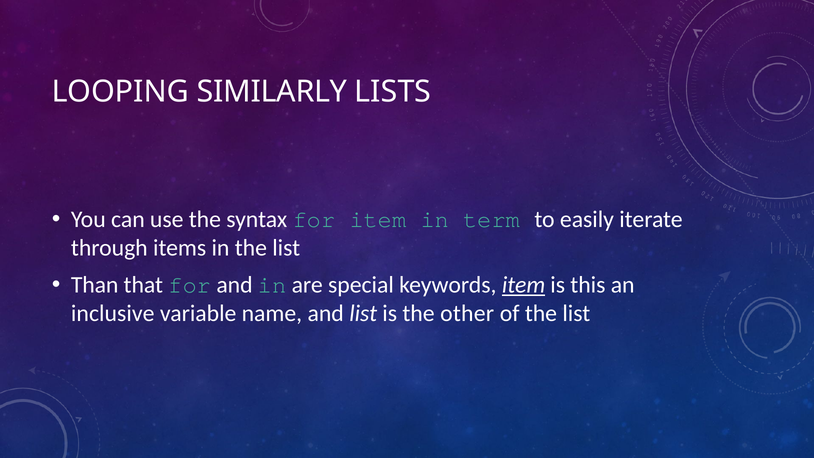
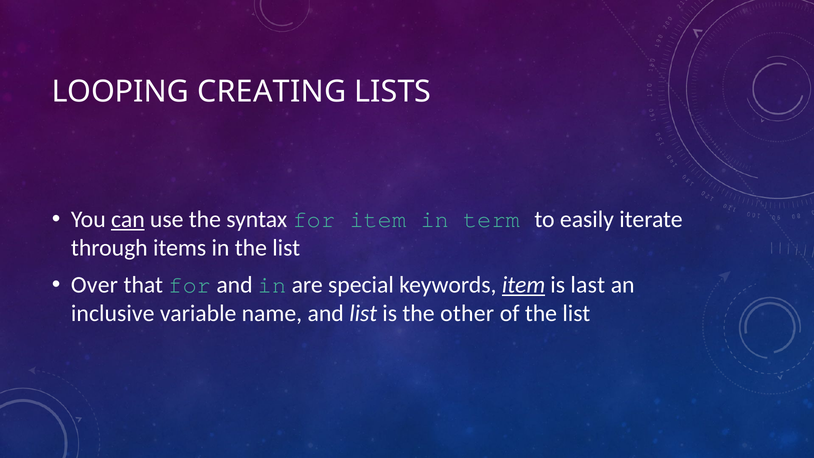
SIMILARLY: SIMILARLY -> CREATING (272, 91)
can underline: none -> present (128, 220)
Than: Than -> Over (94, 285)
this: this -> last (588, 285)
